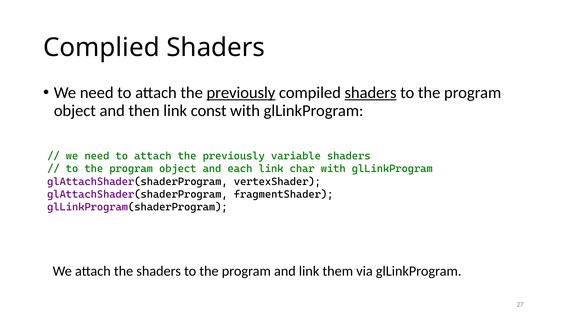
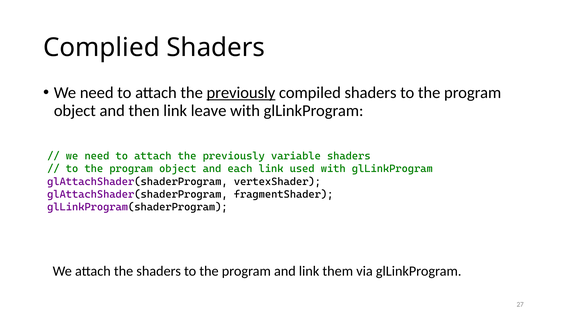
shaders underline: present -> none (371, 93)
const: const -> leave (209, 111)
char: char -> used (302, 169)
